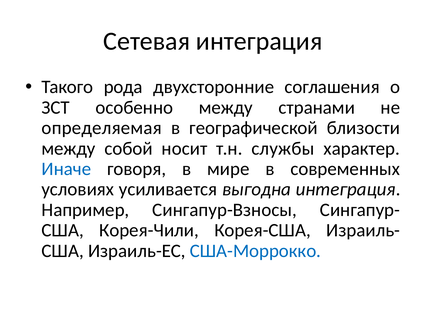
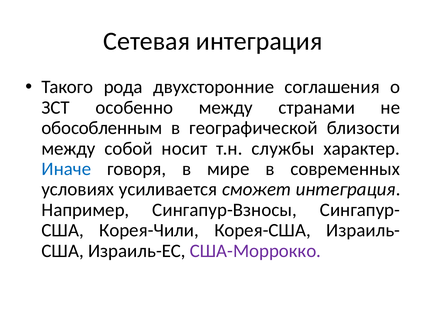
определяемая: определяемая -> обособленным (102, 128)
выгодна: выгодна -> сможет (257, 189)
США-Моррокко colour: blue -> purple (255, 250)
